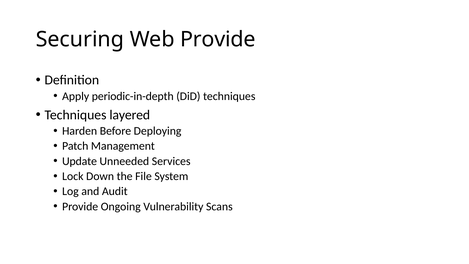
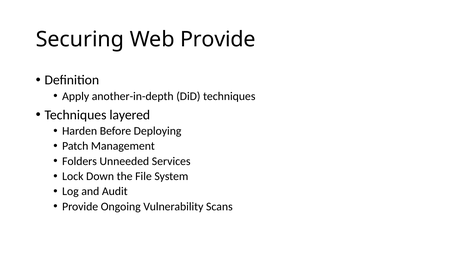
periodic-in-depth: periodic-in-depth -> another-in-depth (133, 96)
Update: Update -> Folders (80, 161)
